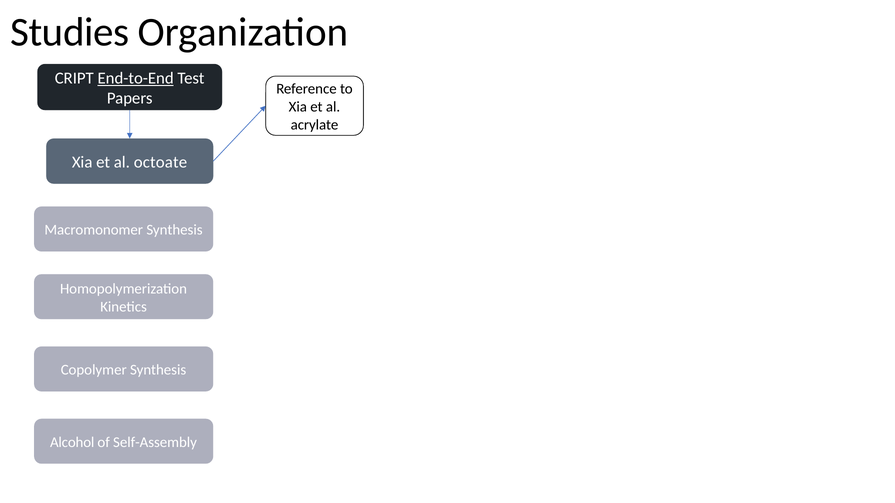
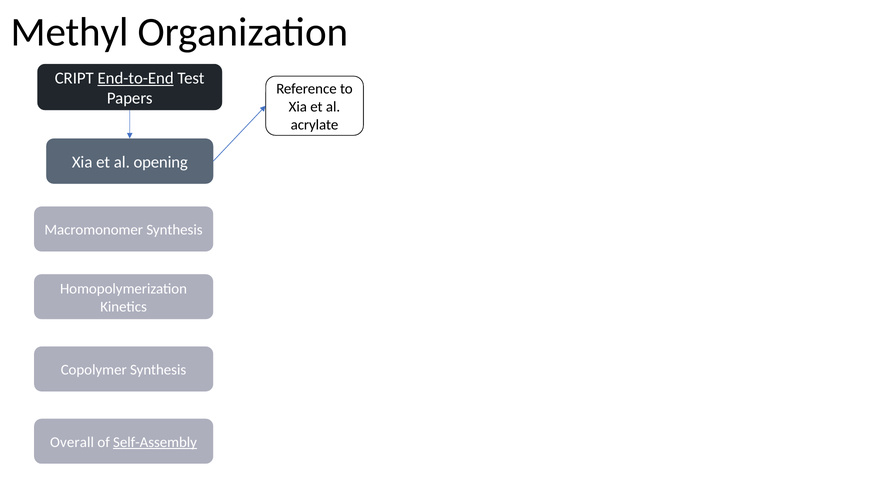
Studies: Studies -> Methyl (70, 32)
octoate: octoate -> opening (161, 162)
Alcohol: Alcohol -> Overall (72, 443)
Self-Assembly underline: none -> present (155, 443)
